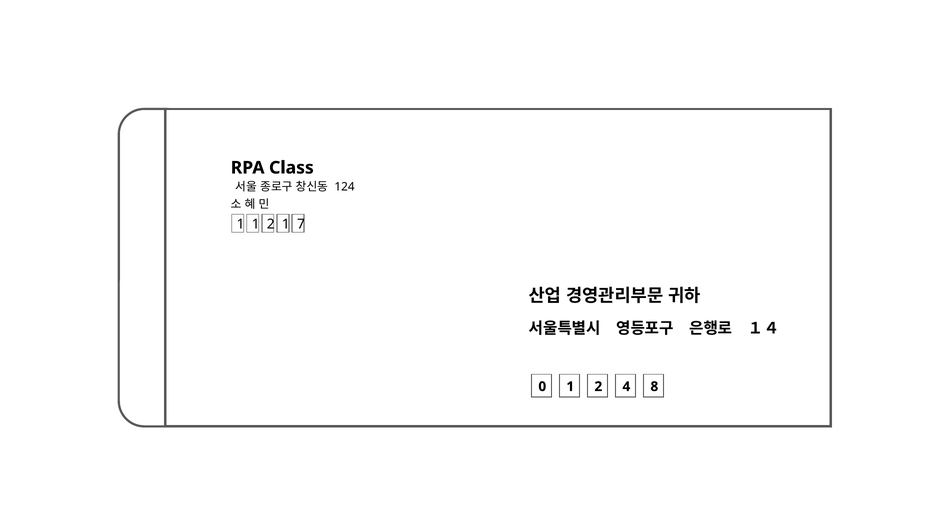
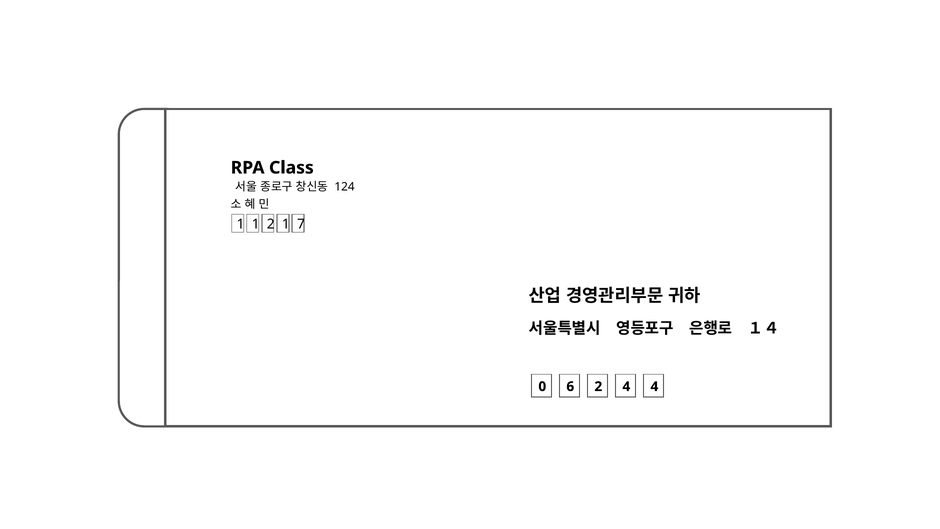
0 1: 1 -> 6 (570, 386)
4 8: 8 -> 4 (654, 386)
